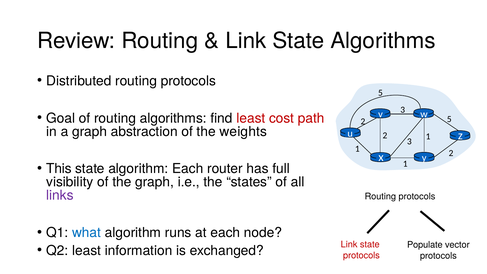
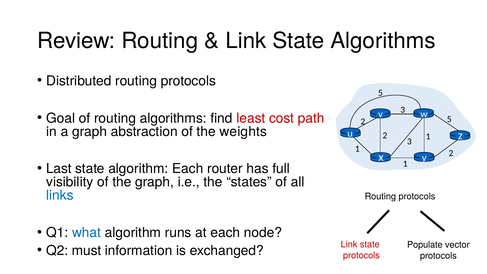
This: This -> Last (59, 169)
links colour: purple -> blue (60, 195)
Q2 least: least -> must (87, 250)
